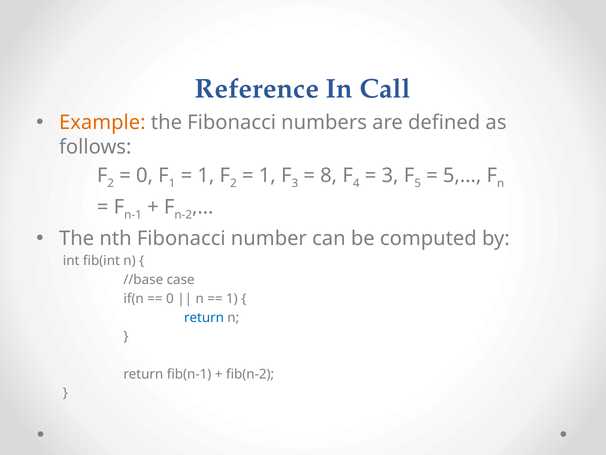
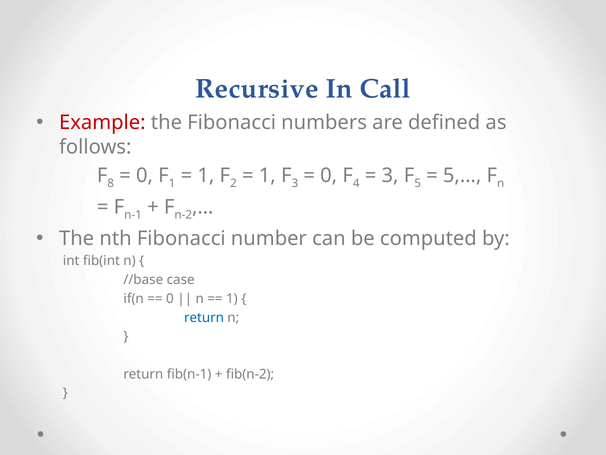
Reference: Reference -> Recursive (257, 89)
Example colour: orange -> red (102, 123)
2: 2 -> 8 (111, 183)
8: 8 -> 0 (329, 175)
